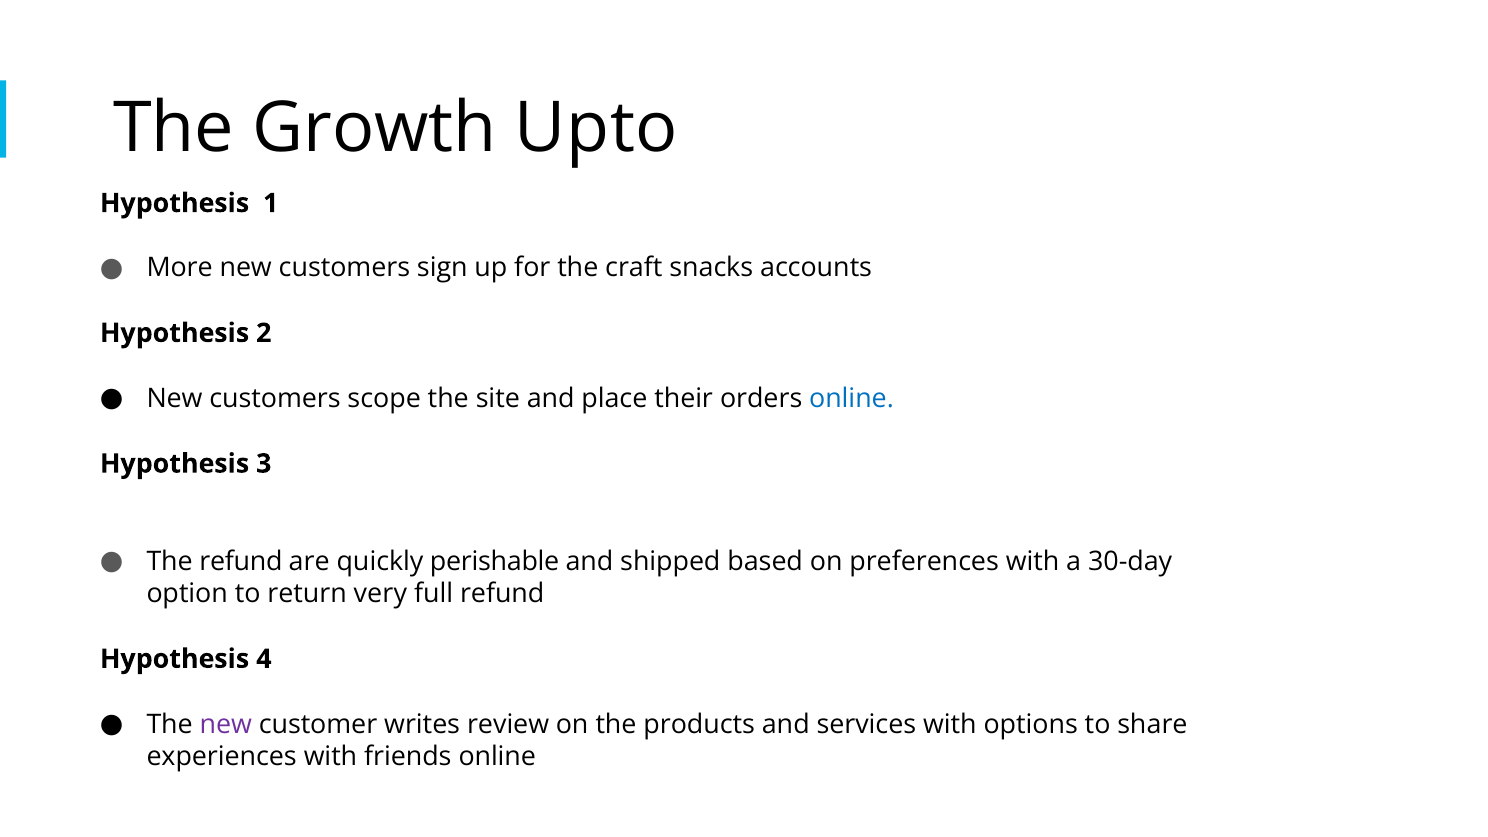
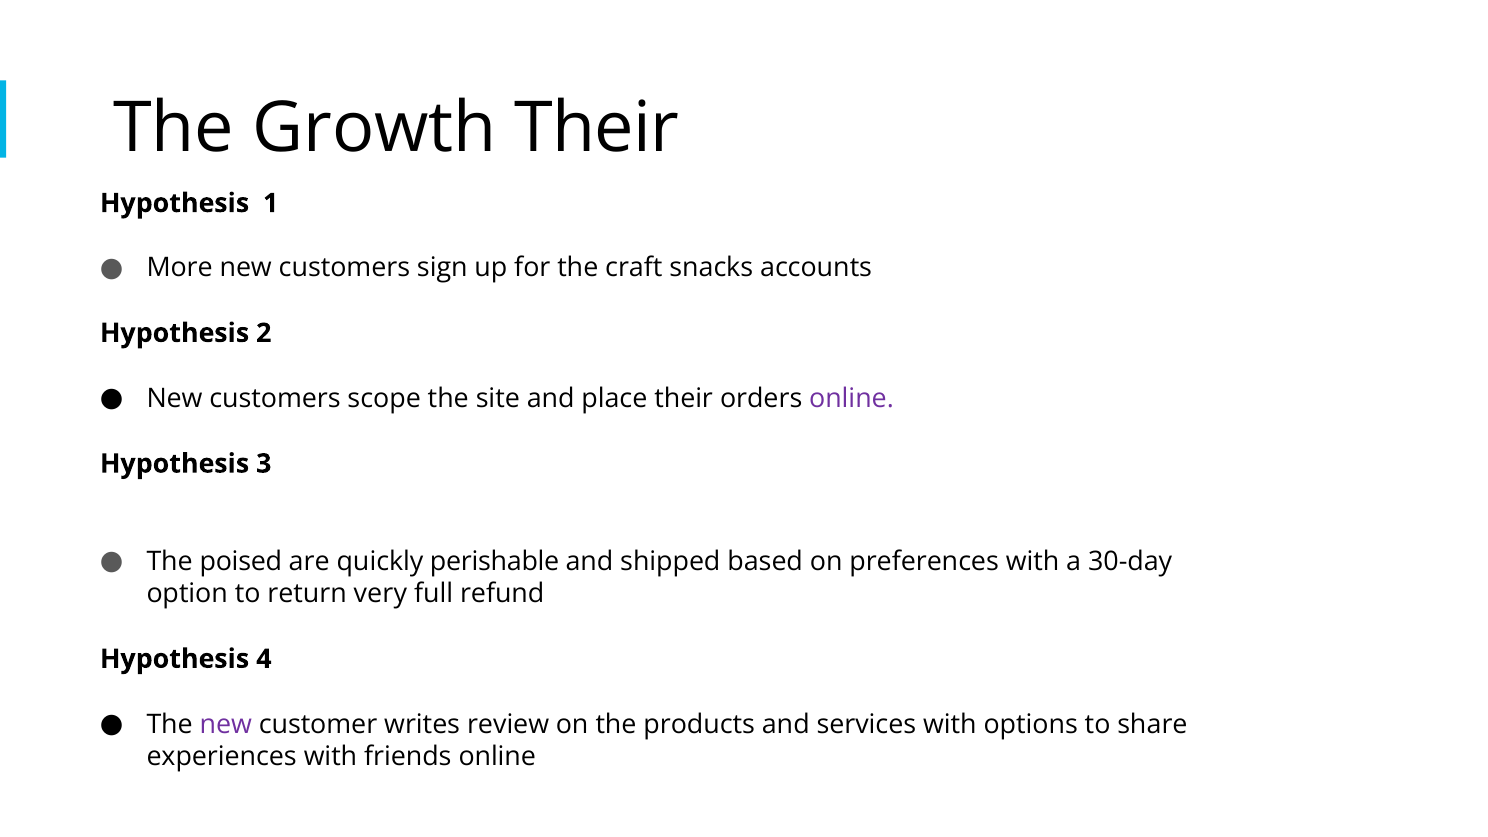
Growth Upto: Upto -> Their (597, 129)
online colour: blue -> purple (851, 398)
The refund: refund -> poised (241, 561)
